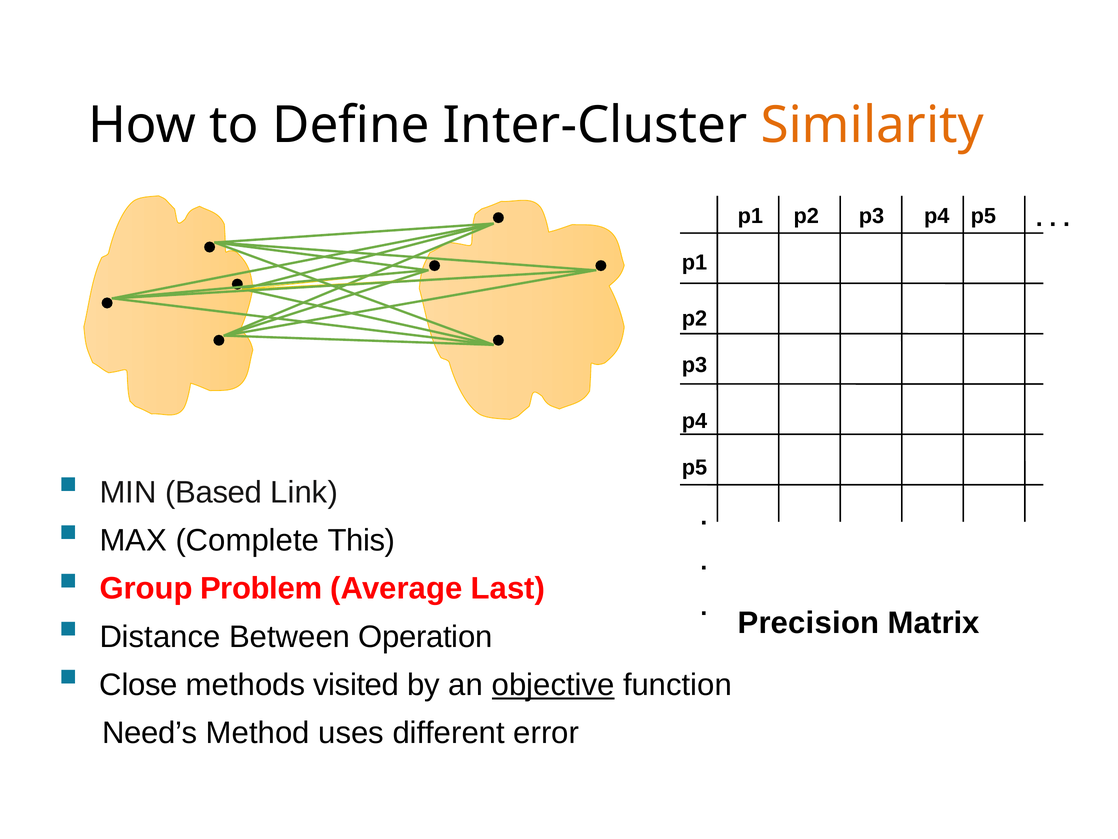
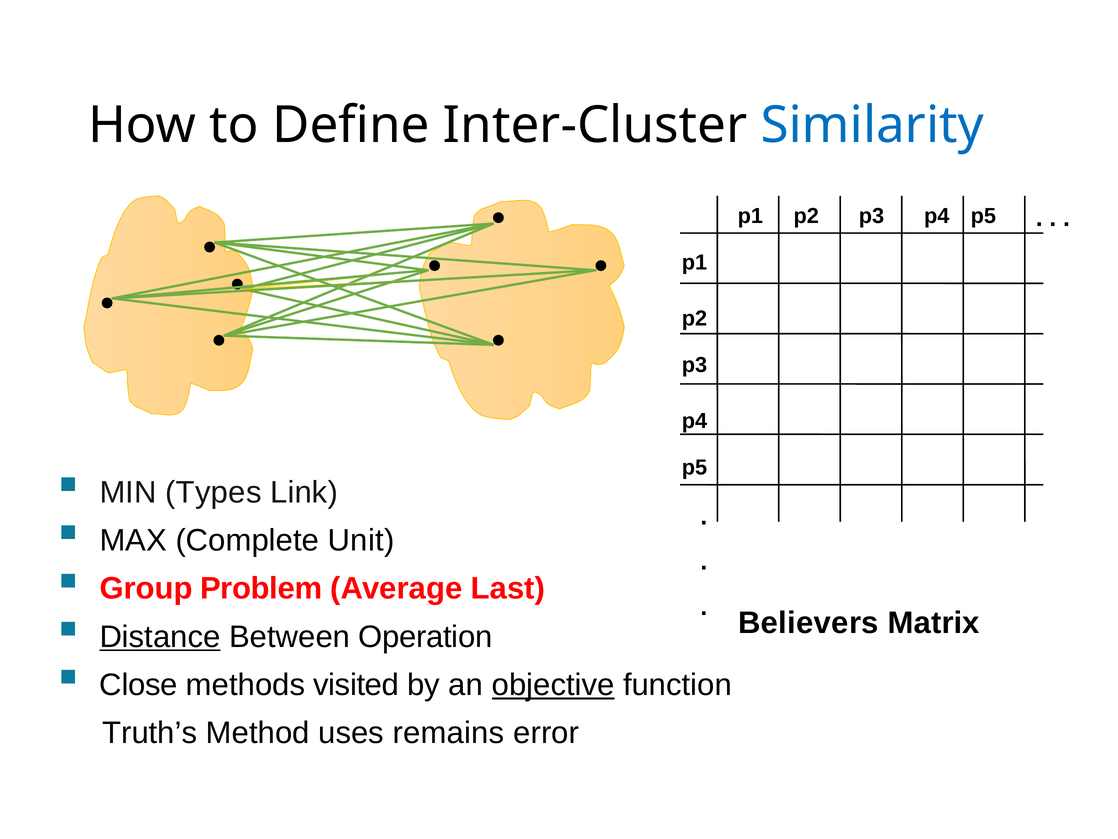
Similarity colour: orange -> blue (872, 125)
Based: Based -> Types (213, 492)
This: This -> Unit (361, 540)
Precision: Precision -> Believers (808, 623)
Distance underline: none -> present (160, 636)
Need’s: Need’s -> Truth’s (150, 733)
different: different -> remains (449, 733)
